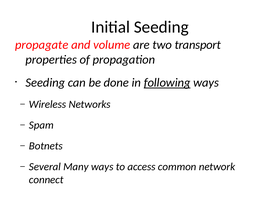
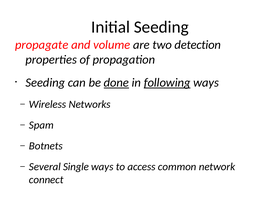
transport: transport -> detection (198, 45)
done underline: none -> present (116, 83)
Many: Many -> Single (76, 167)
